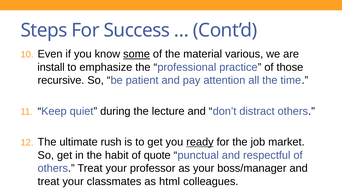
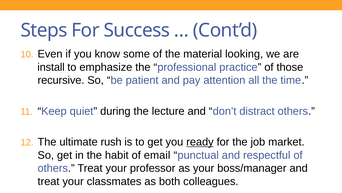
some underline: present -> none (137, 54)
various: various -> looking (244, 54)
quote: quote -> email (157, 155)
html: html -> both (170, 181)
